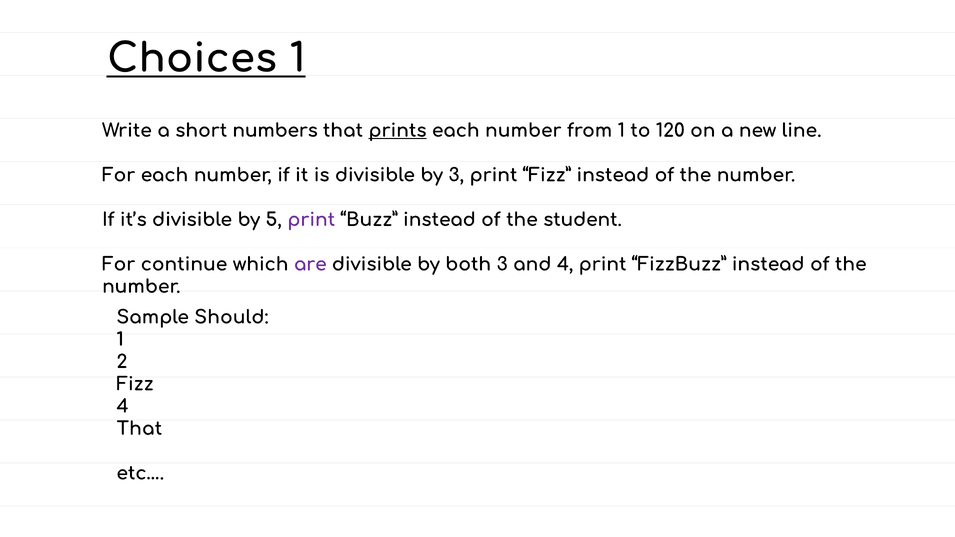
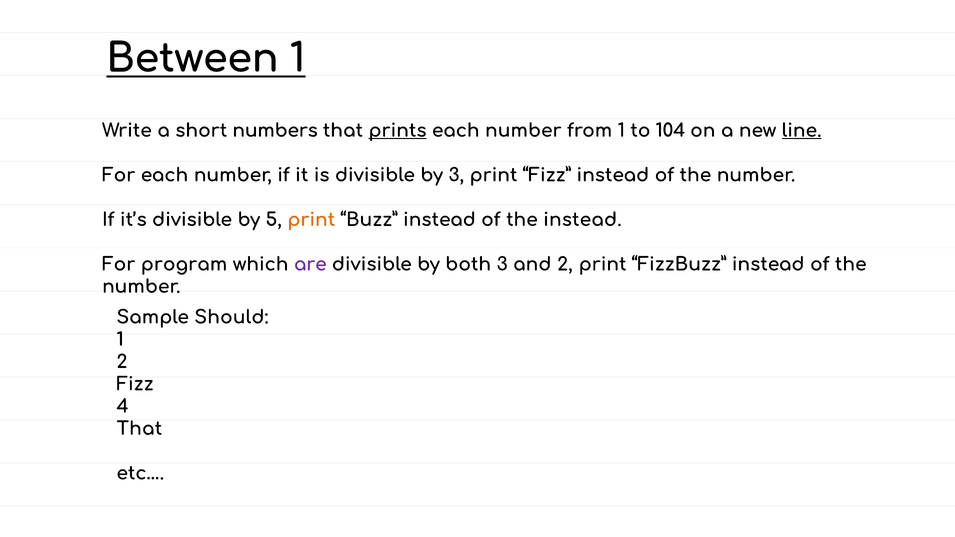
Choices: Choices -> Between (192, 59)
120: 120 -> 104 (670, 131)
line underline: none -> present (802, 131)
print colour: purple -> orange (311, 220)
the student: student -> instead (582, 220)
continue: continue -> program (184, 264)
and 4: 4 -> 2 (565, 264)
